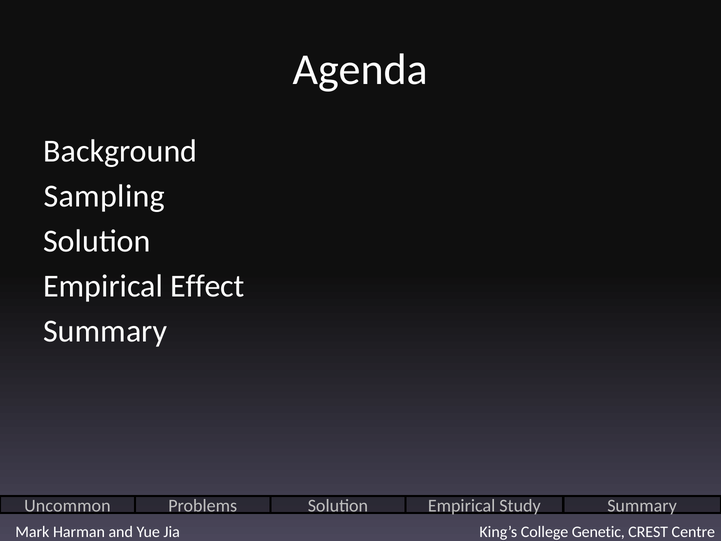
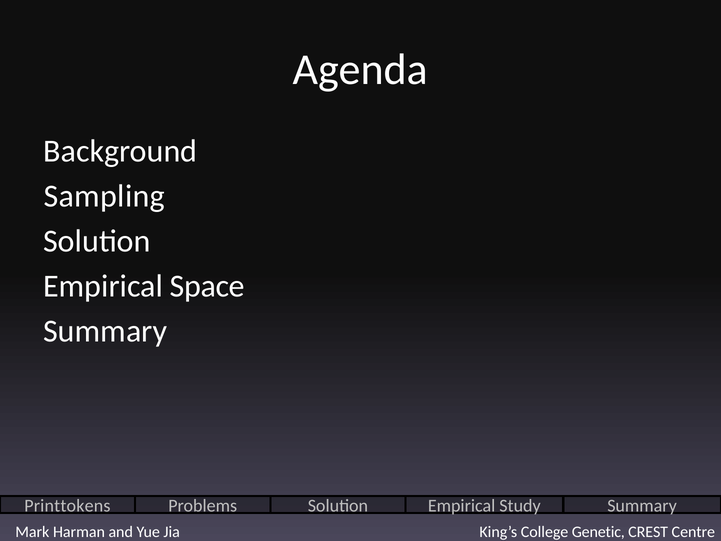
Effect: Effect -> Space (207, 286)
Uncommon: Uncommon -> Printtokens (67, 505)
